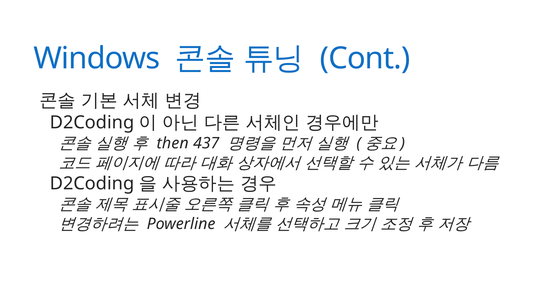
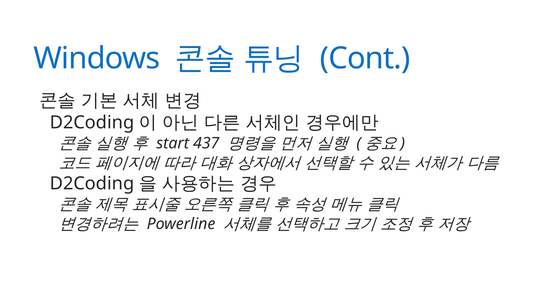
then: then -> start (173, 144)
